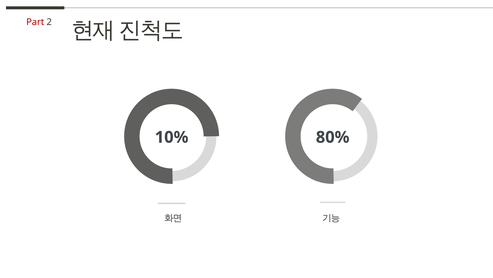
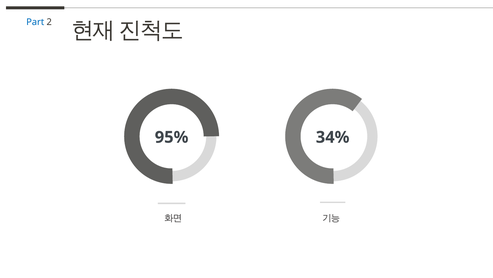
Part colour: red -> blue (35, 22)
10%: 10% -> 95% (172, 137)
80%: 80% -> 34% (333, 137)
